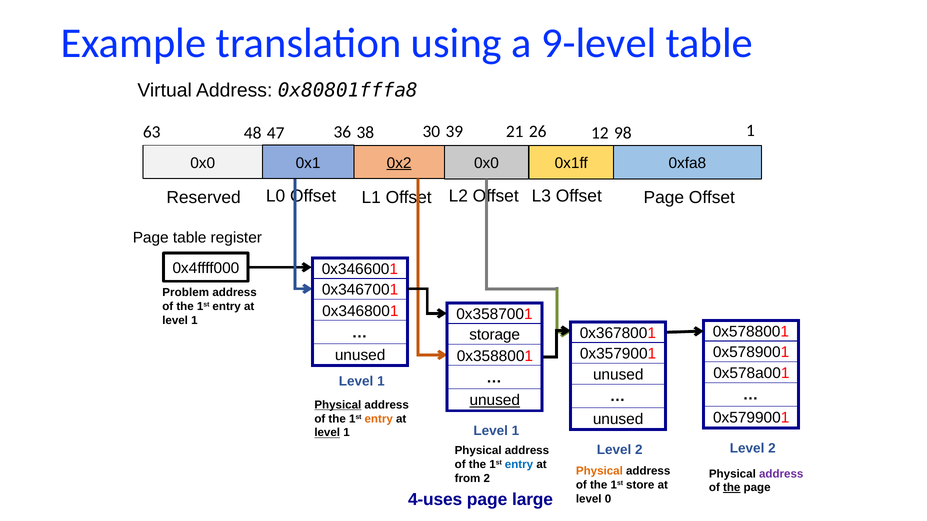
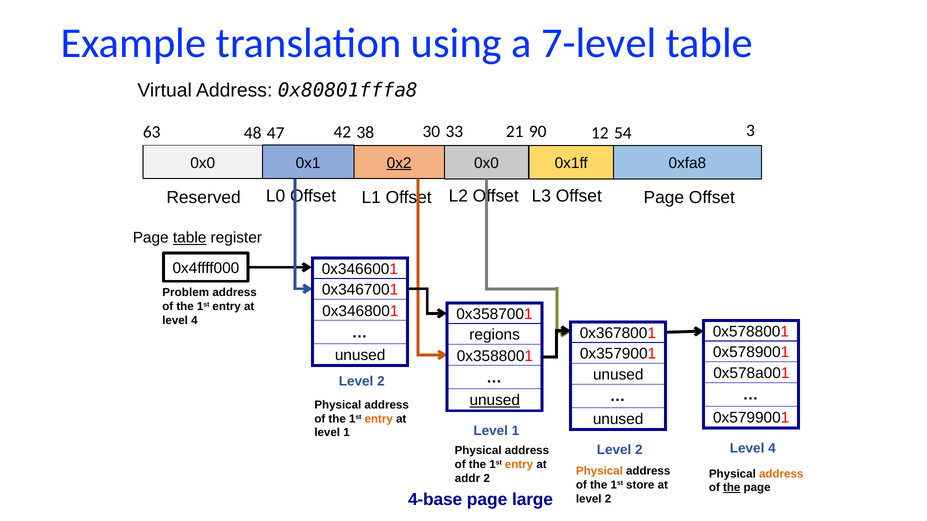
9-level: 9-level -> 7-level (599, 43)
63 1: 1 -> 3 (750, 131)
36: 36 -> 42 (342, 132)
39: 39 -> 33 (454, 132)
26: 26 -> 90 (538, 132)
98: 98 -> 54 (623, 133)
table underline: none -> present (190, 238)
1: 1 -> 4 (194, 321)
storage: storage -> regions (495, 335)
1: 1 -> 2 (381, 382)
Physical underline: present -> none (338, 405)
level underline: present -> none (327, 433)
2: 2 -> 4 (772, 448)
entry colour: blue -> orange (519, 465)
address colour: purple -> orange (781, 474)
from: from -> addr (467, 479)
4-uses: 4-uses -> 4-base (435, 500)
0: 0 -> 2 (608, 499)
